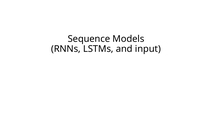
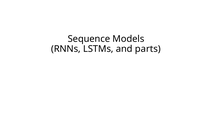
input: input -> parts (148, 49)
